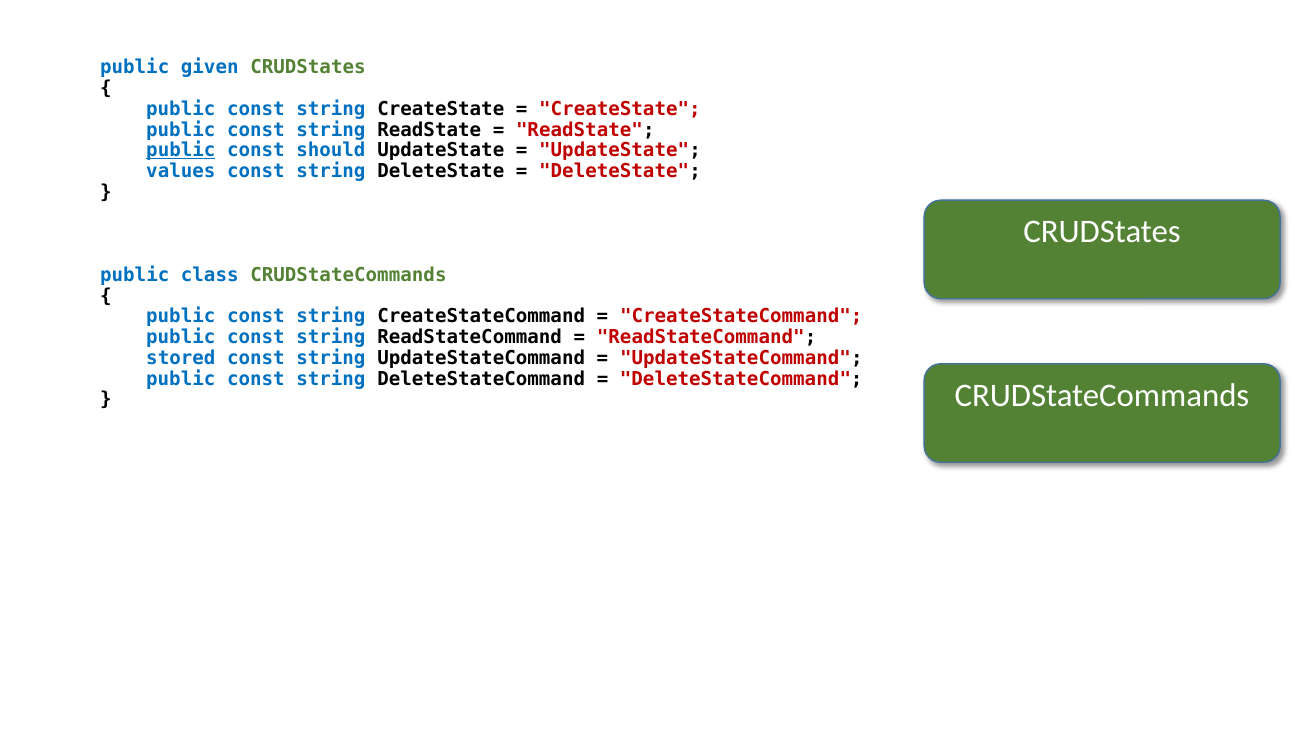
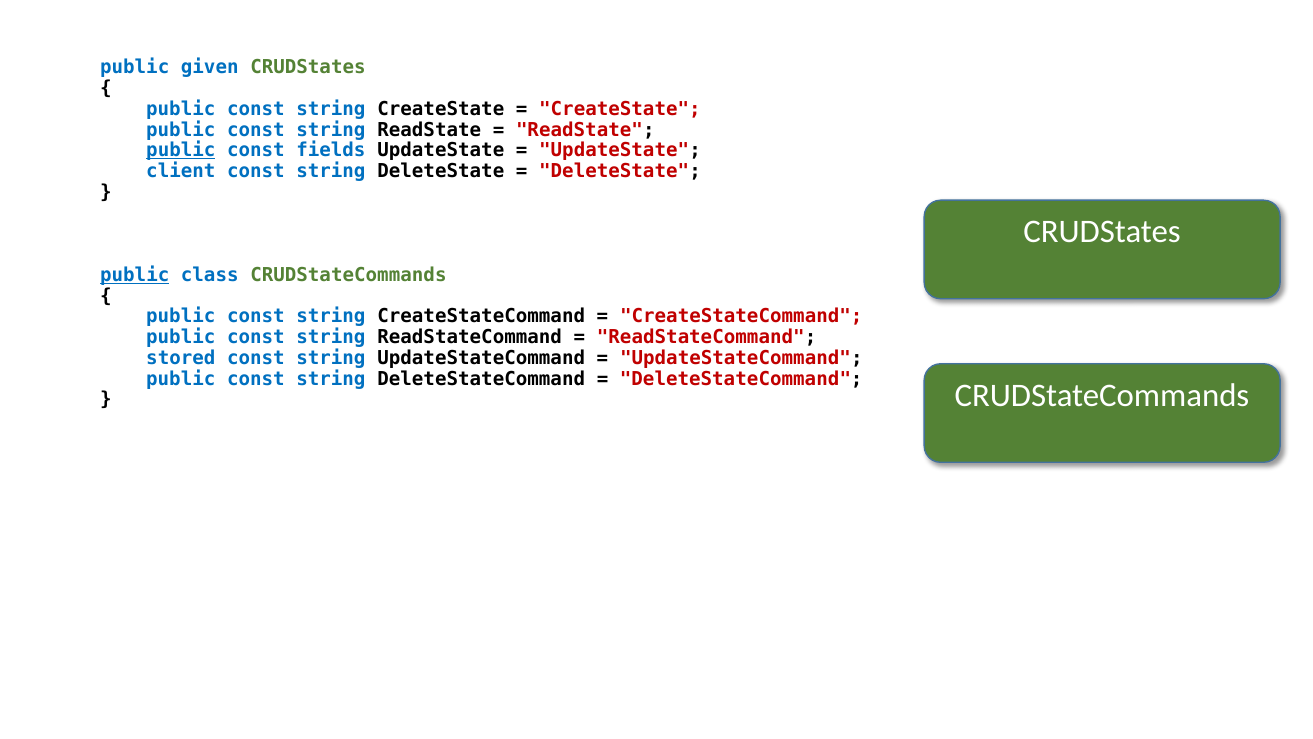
should: should -> fields (331, 151)
values: values -> client (181, 171)
public underline: none -> present (135, 275)
